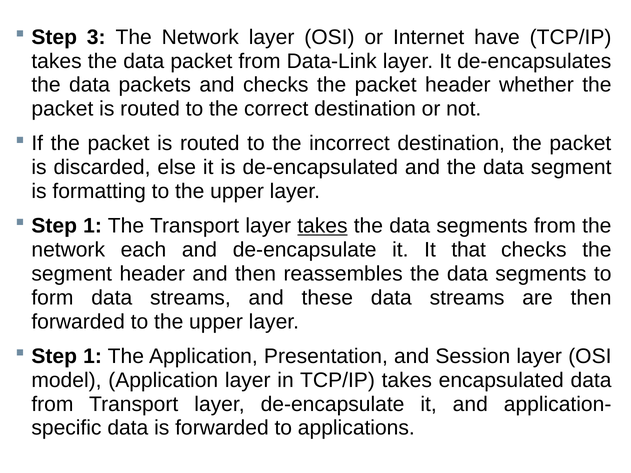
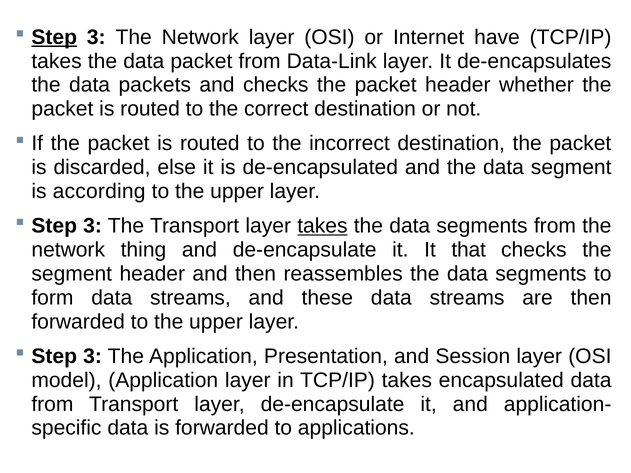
Step underline: none -> present (54, 37)
formatting: formatting -> according (99, 191)
1: 1 -> 3 (93, 226)
each: each -> thing (143, 250)
1: 1 -> 3 (93, 356)
